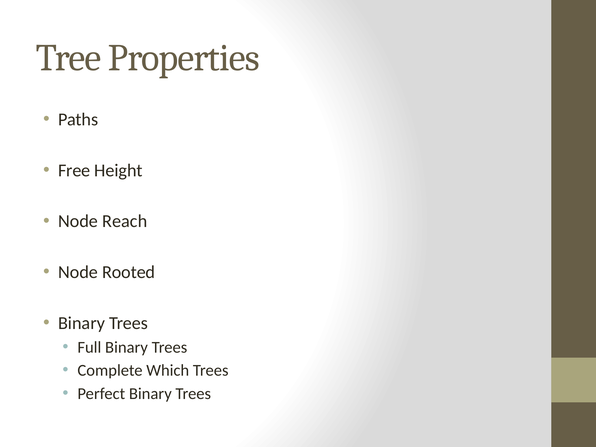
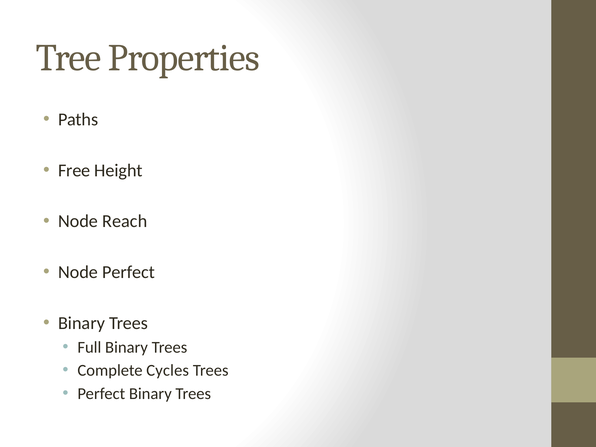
Node Rooted: Rooted -> Perfect (129, 272)
Which: Which -> Cycles (168, 370)
